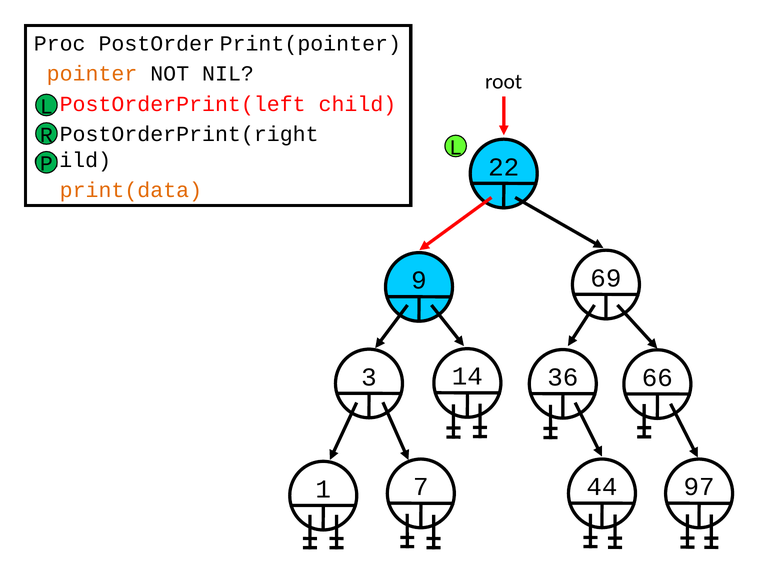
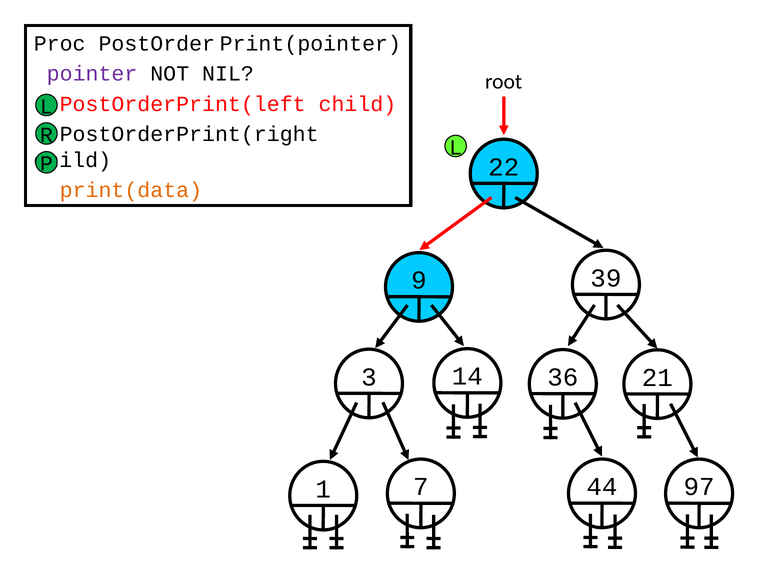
pointer colour: orange -> purple (92, 74)
69: 69 -> 39 (606, 278)
66: 66 -> 21 (657, 378)
